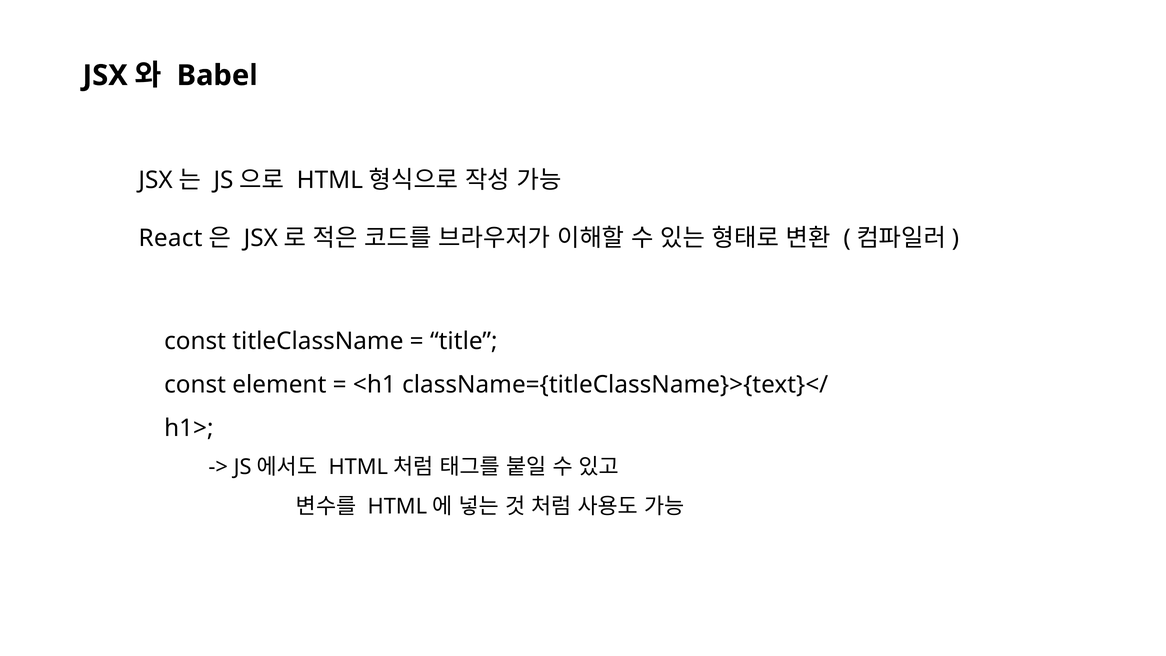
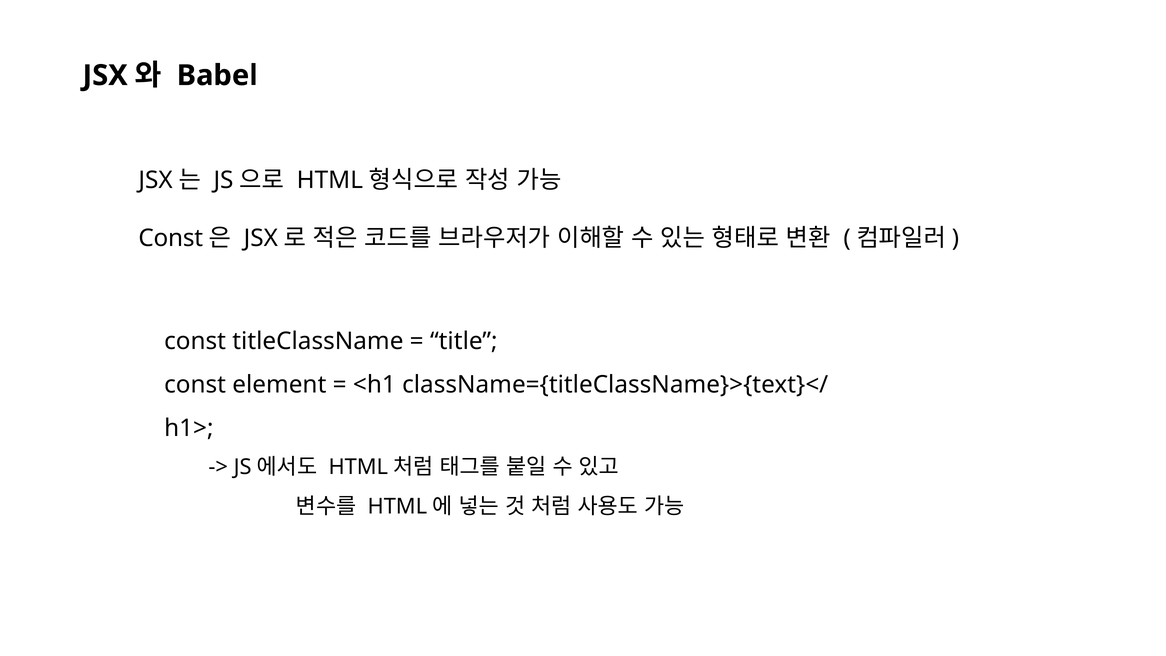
React: React -> Const (171, 238)
